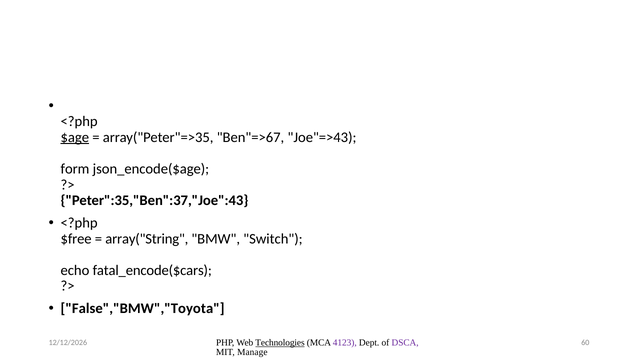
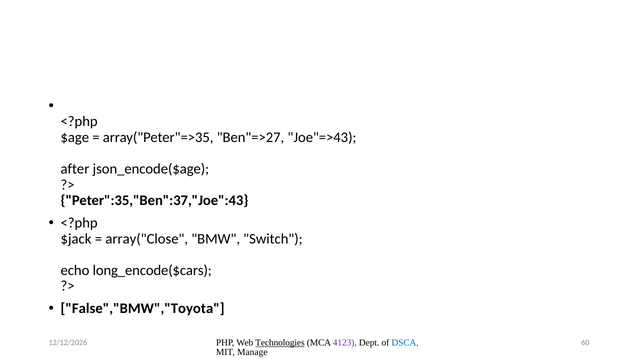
$age underline: present -> none (75, 137)
Ben"=>67: Ben"=>67 -> Ben"=>27 (251, 137)
form: form -> after (75, 169)
$free: $free -> $jack (76, 239)
array("String: array("String -> array("Close (147, 239)
fatal_encode($cars: fatal_encode($cars -> long_encode($cars (152, 270)
DSCA colour: purple -> blue (405, 343)
